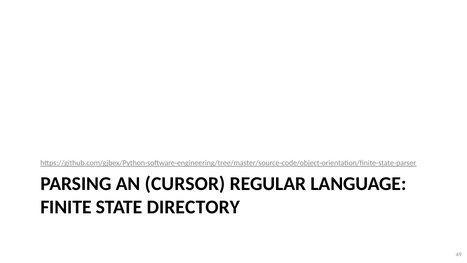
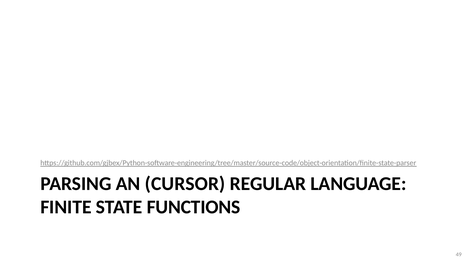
DIRECTORY: DIRECTORY -> FUNCTIONS (193, 207)
